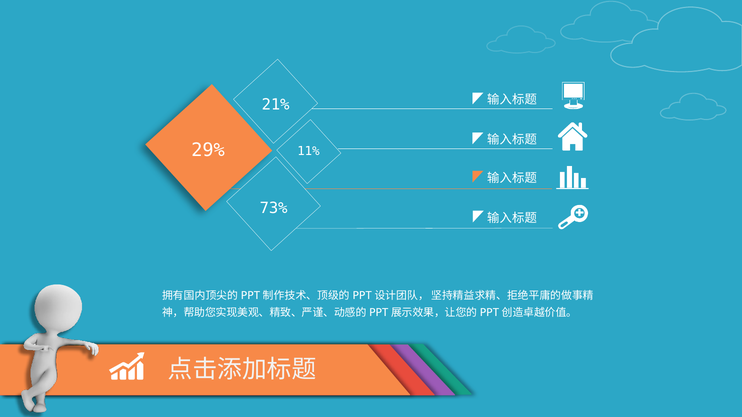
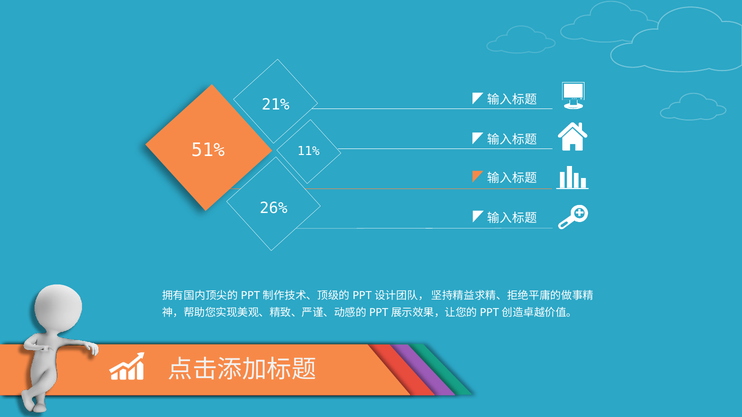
29%: 29% -> 51% (208, 150)
73%: 73% -> 26% (274, 209)
